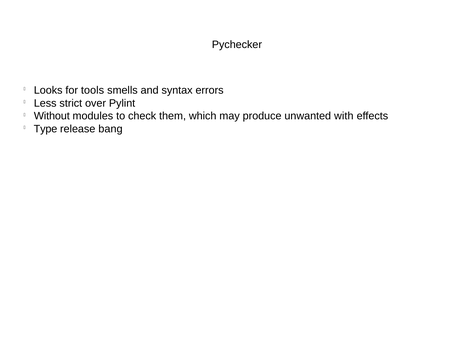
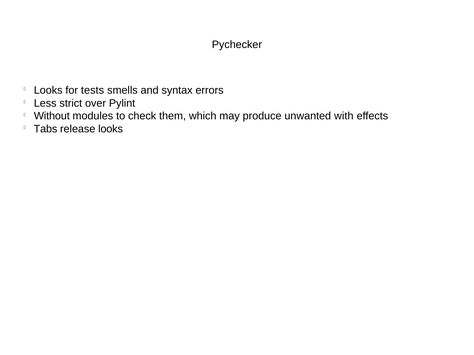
tools: tools -> tests (93, 90)
Type: Type -> Tabs (46, 129)
release bang: bang -> looks (111, 129)
